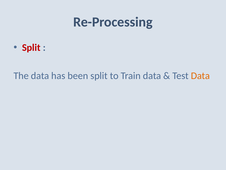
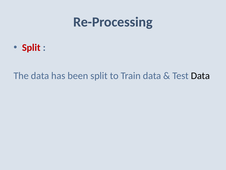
Data colour: orange -> black (200, 76)
